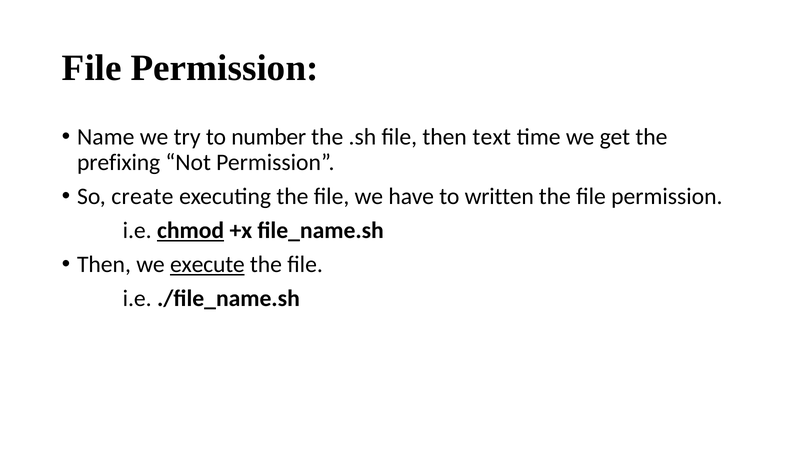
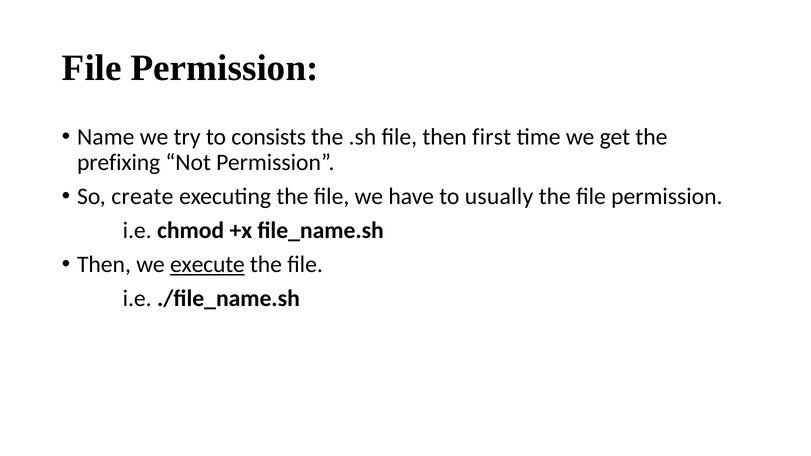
number: number -> consists (269, 137)
text: text -> first (492, 137)
written: written -> usually (499, 197)
chmod underline: present -> none (191, 231)
